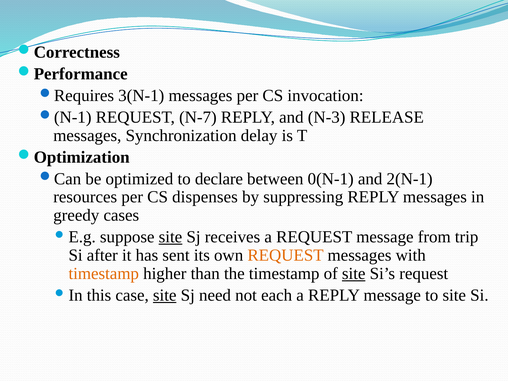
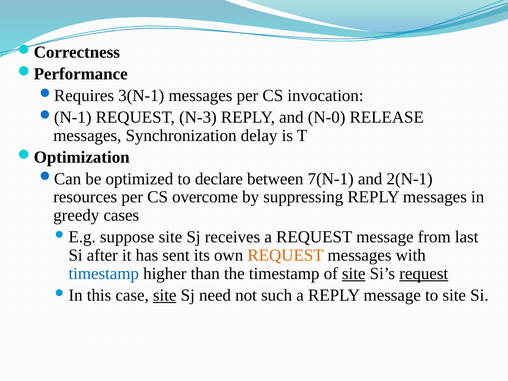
N-7: N-7 -> N-3 (198, 117)
N-3: N-3 -> N-0 (327, 117)
0(N-1: 0(N-1 -> 7(N-1 (331, 179)
dispenses: dispenses -> overcome (205, 197)
site underline: present -> none (170, 237)
trip: trip -> last (467, 237)
timestamp colour: orange -> blue (104, 274)
request underline: none -> present (424, 274)
each: each -> such (277, 295)
